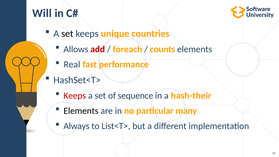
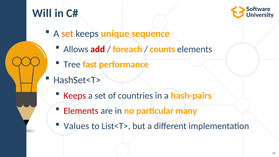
set colour: black -> orange (67, 34)
countries: countries -> sequence (151, 34)
Real: Real -> Tree (72, 64)
sequence: sequence -> countries (135, 96)
hash-their: hash-their -> hash-pairs (191, 96)
Elements colour: black -> red (81, 111)
Always: Always -> Values (76, 126)
